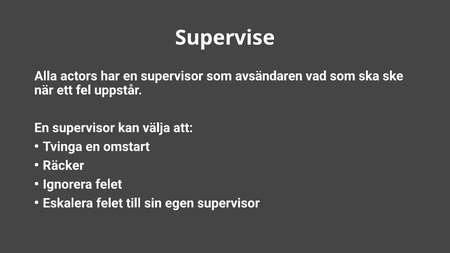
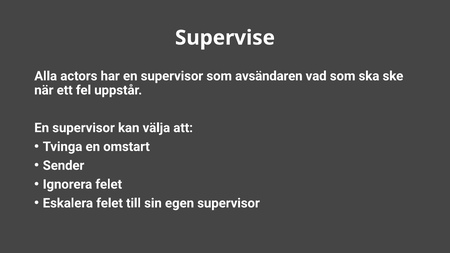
Räcker: Räcker -> Sender (64, 166)
